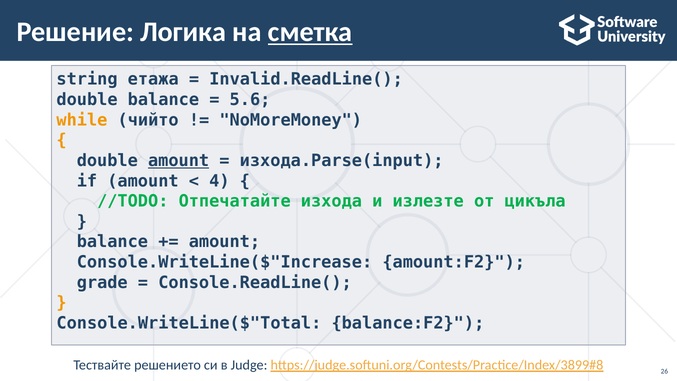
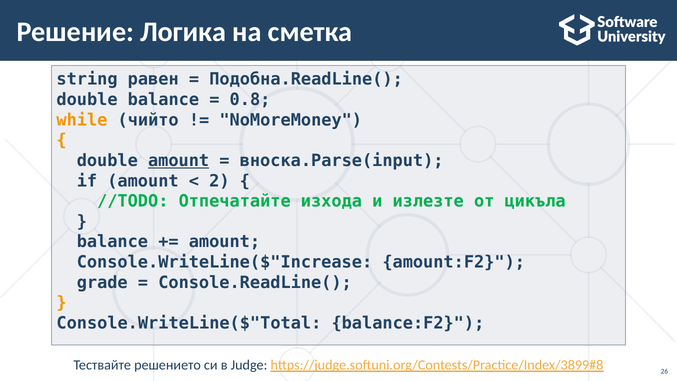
сметка underline: present -> none (310, 32)
етажа: етажа -> равен (153, 79)
Invalid.ReadLine(: Invalid.ReadLine( -> Подобна.ReadLine( (306, 79)
5.6: 5.6 -> 0.8 (250, 100)
изхода.Parse(input: изхода.Parse(input -> вноска.Parse(input (342, 161)
4: 4 -> 2 (219, 181)
